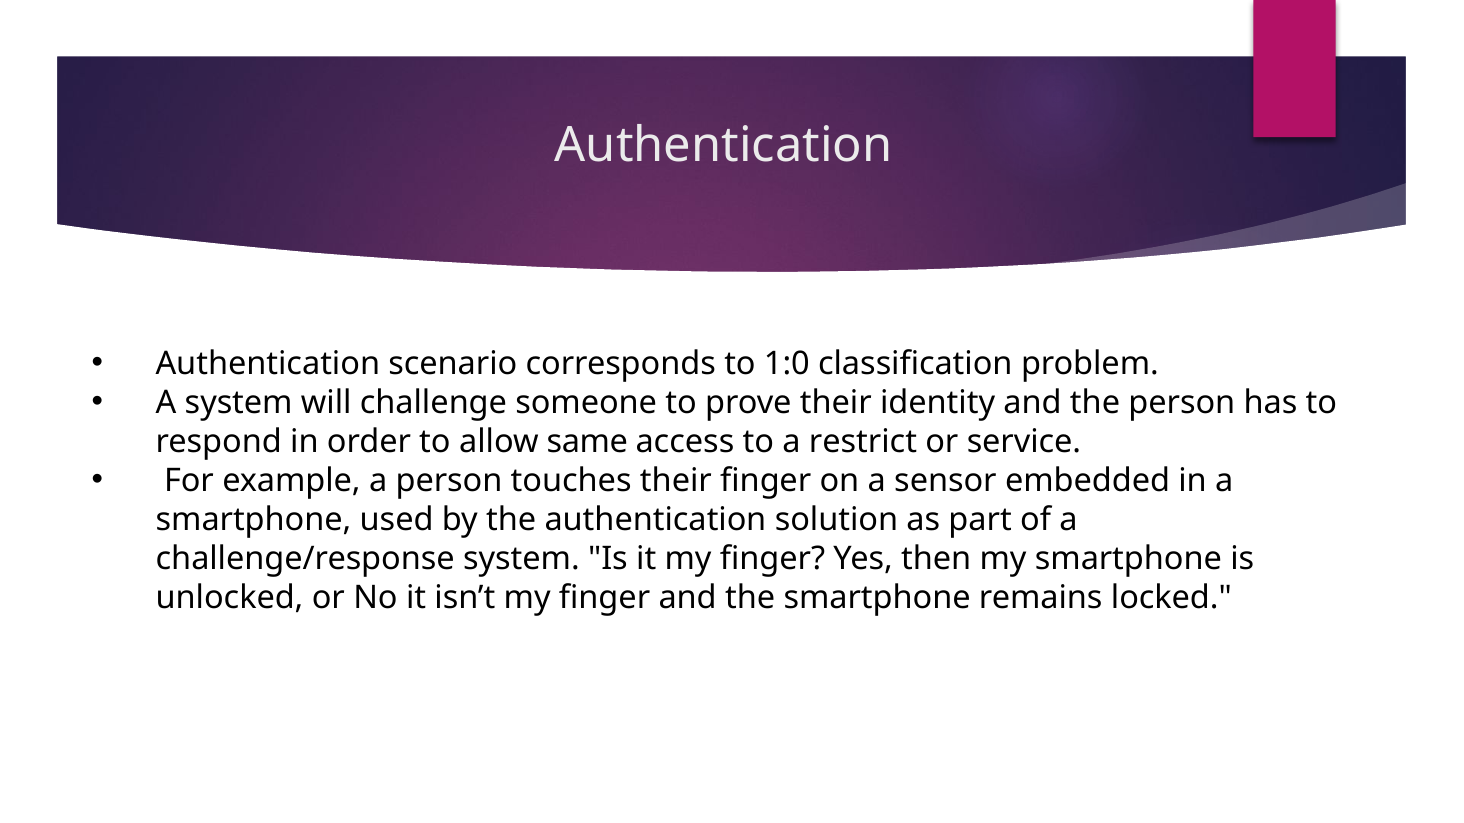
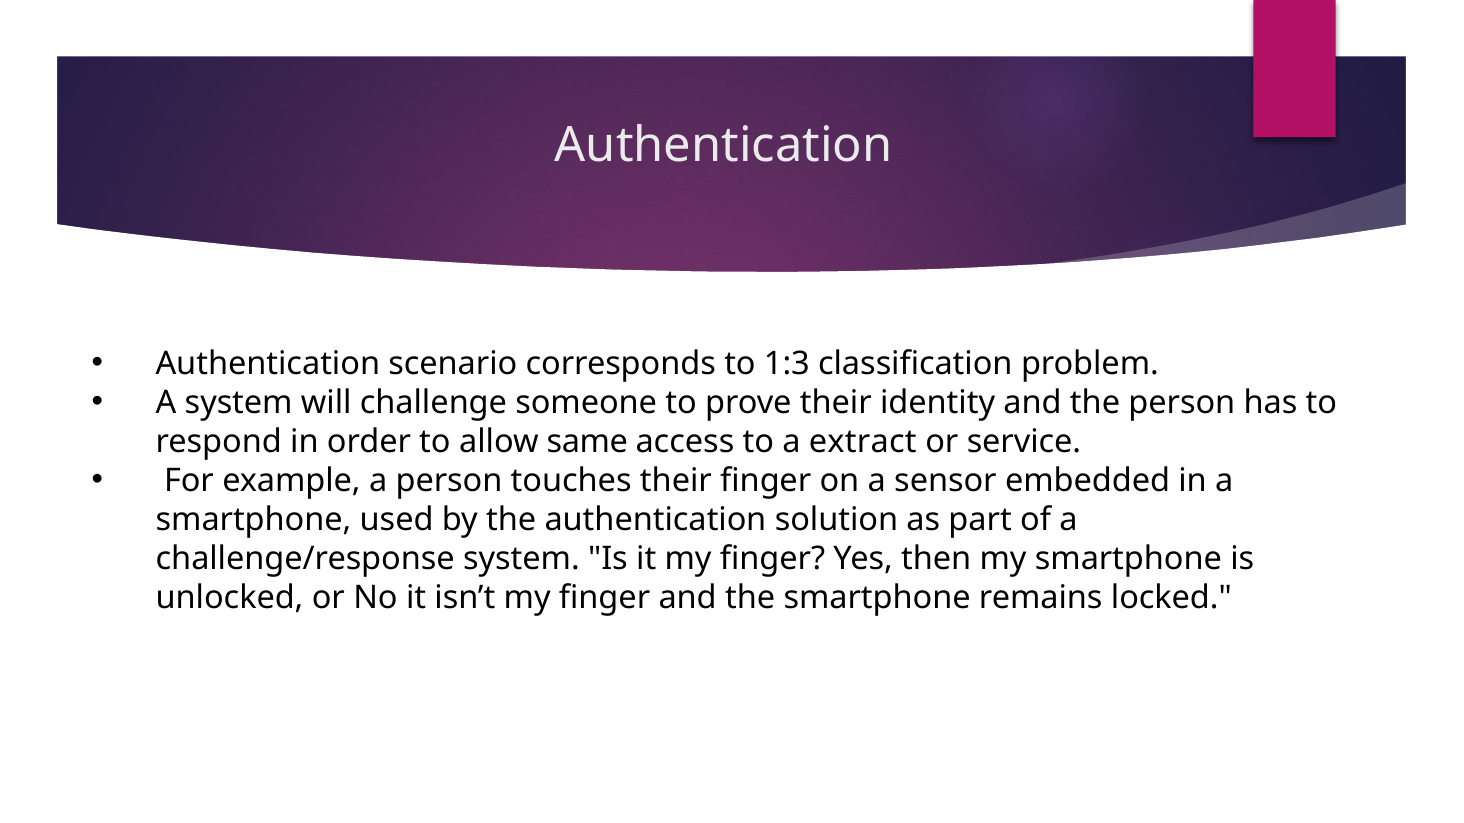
1:0: 1:0 -> 1:3 (787, 364)
restrict: restrict -> extract (863, 442)
